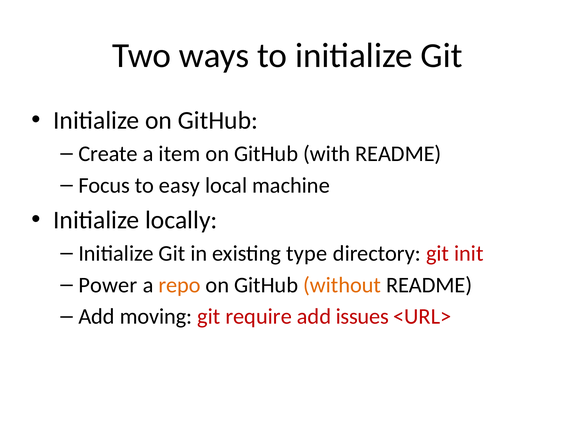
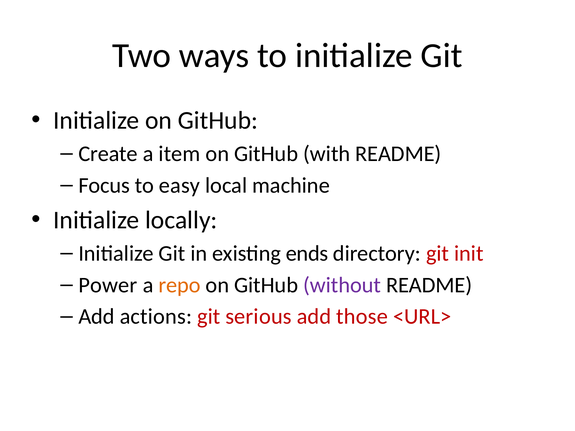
type: type -> ends (307, 253)
without colour: orange -> purple (342, 285)
moving: moving -> actions (156, 317)
require: require -> serious (259, 317)
issues: issues -> those (362, 317)
